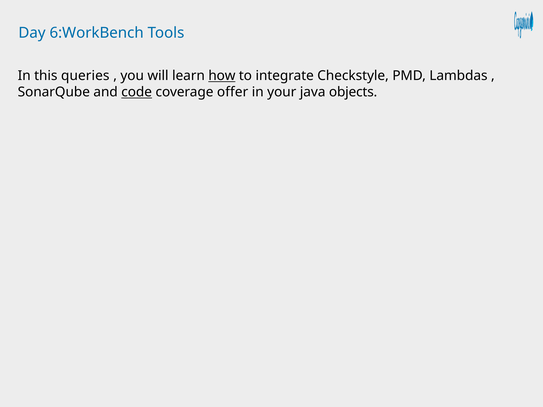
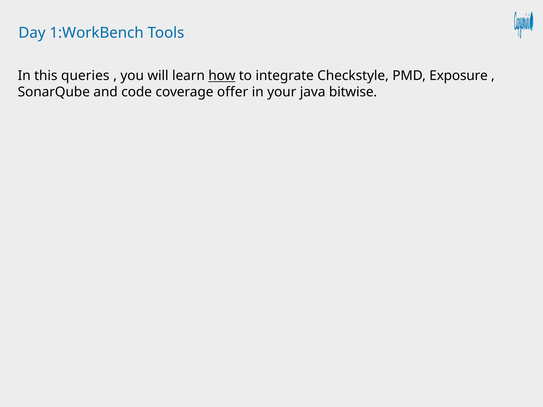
6:WorkBench: 6:WorkBench -> 1:WorkBench (97, 33)
Lambdas: Lambdas -> Exposure (459, 76)
code underline: present -> none (137, 92)
objects: objects -> bitwise (353, 92)
